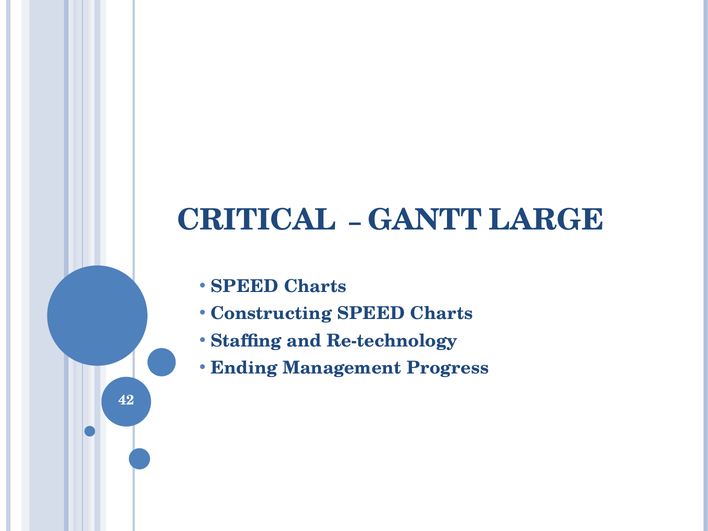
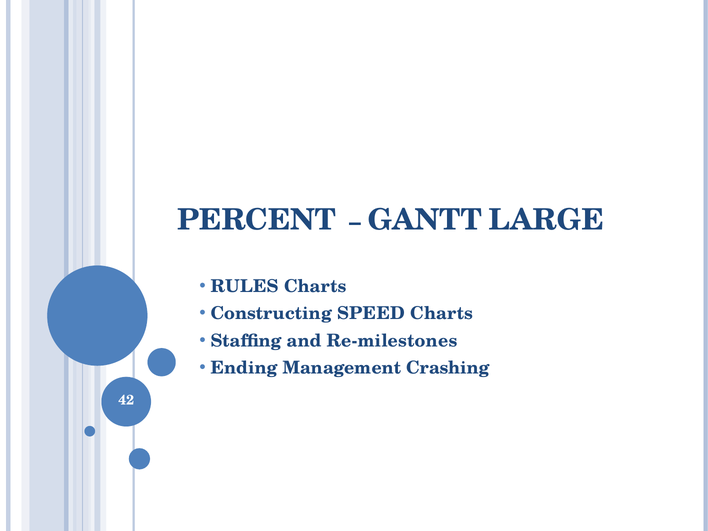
CRITICAL: CRITICAL -> PERCENT (257, 220)
SPEED: SPEED -> RULES (245, 286)
Re-technology: Re-technology -> Re-milestones (392, 341)
Progress: Progress -> Crashing (448, 368)
